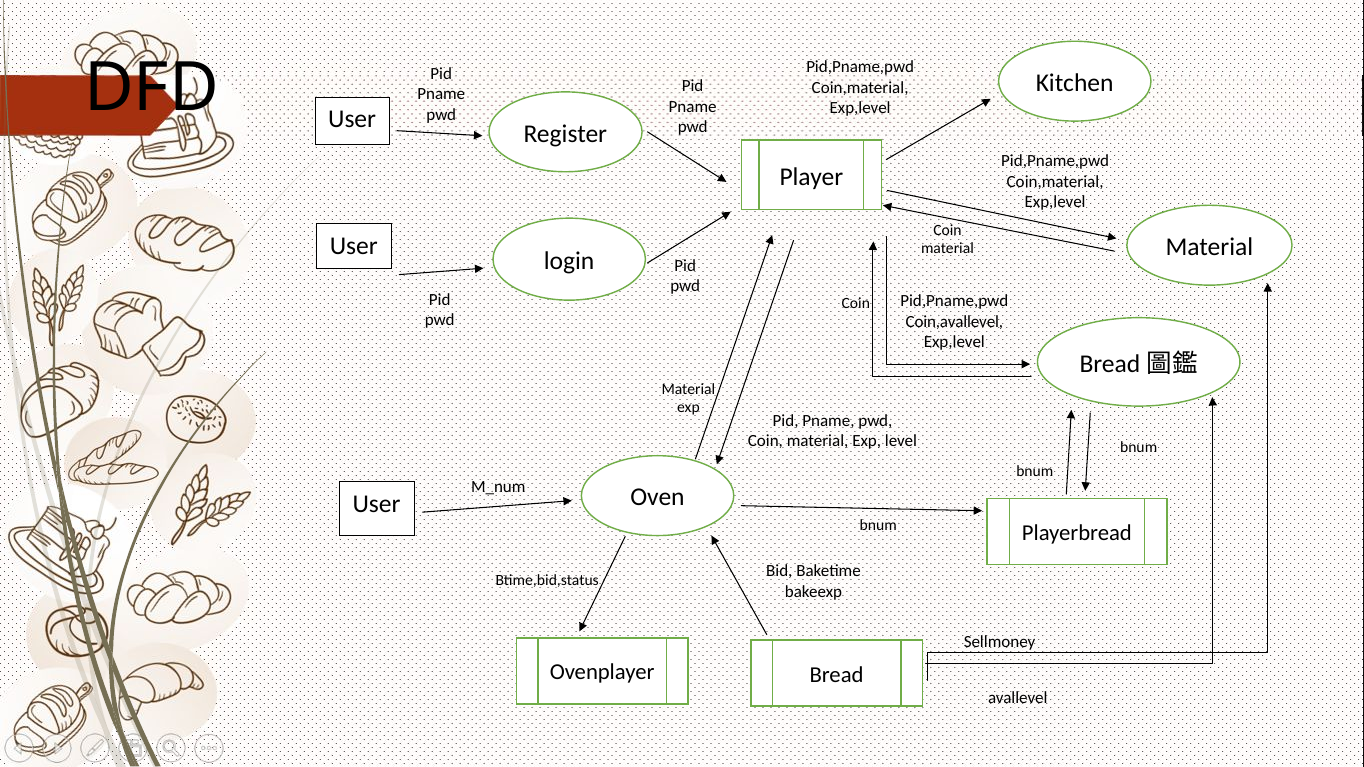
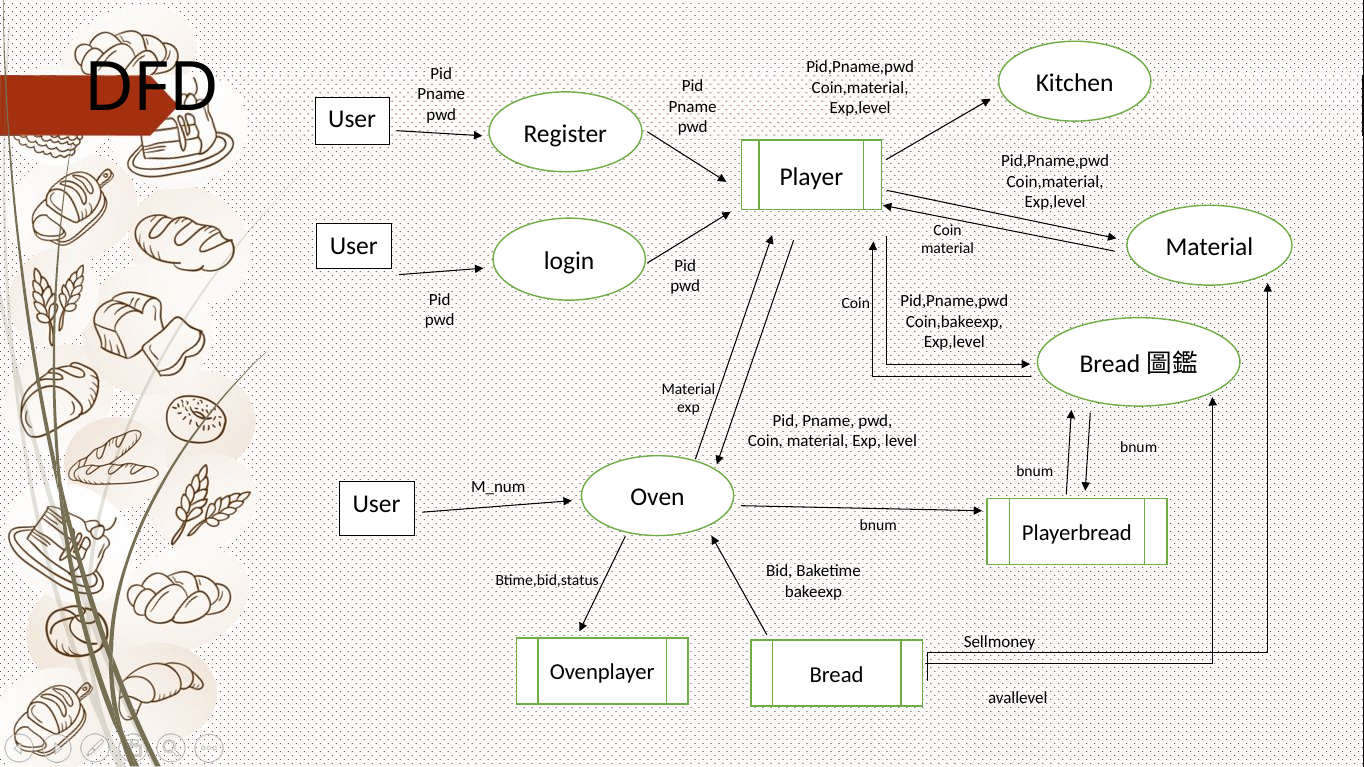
Coin,avallevel: Coin,avallevel -> Coin,bakeexp (954, 322)
